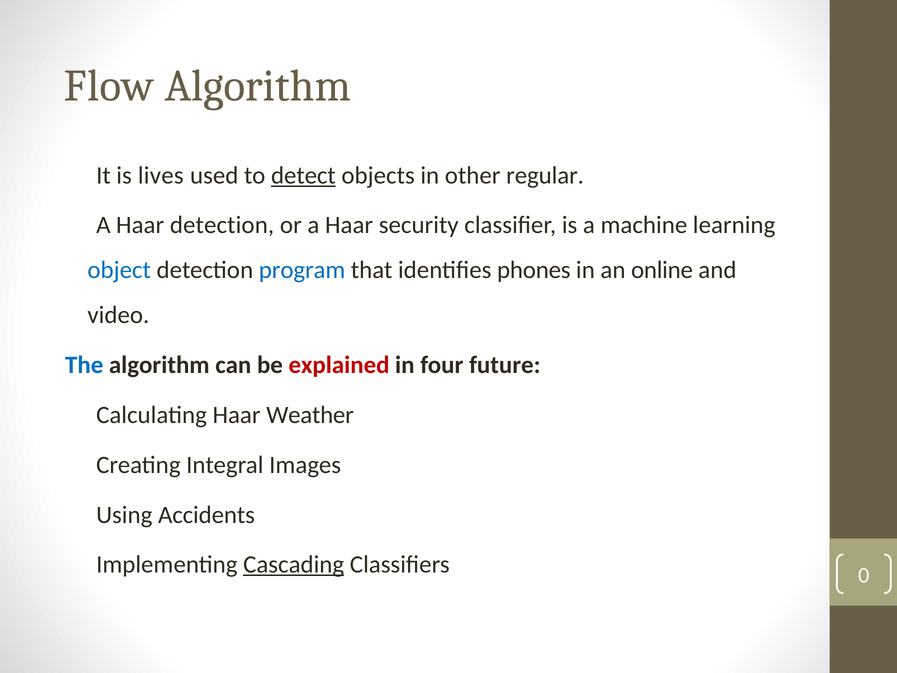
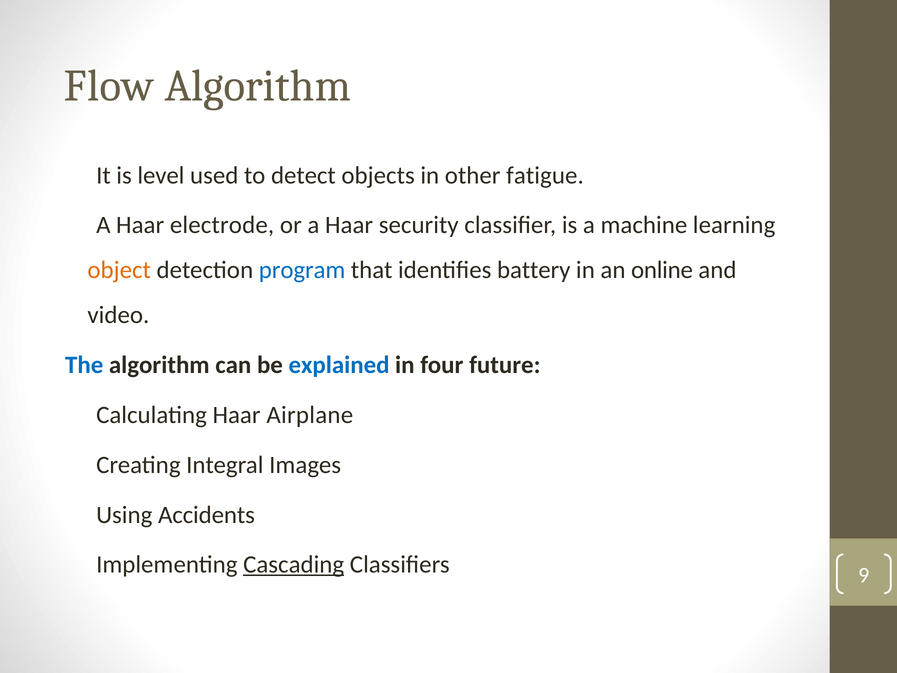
lives: lives -> level (161, 175)
detect underline: present -> none (303, 175)
regular: regular -> fatigue (545, 175)
Haar detection: detection -> electrode (222, 225)
object colour: blue -> orange (119, 270)
phones: phones -> battery (534, 270)
explained colour: red -> blue (339, 365)
Weather: Weather -> Airplane (310, 415)
0: 0 -> 9 (864, 575)
